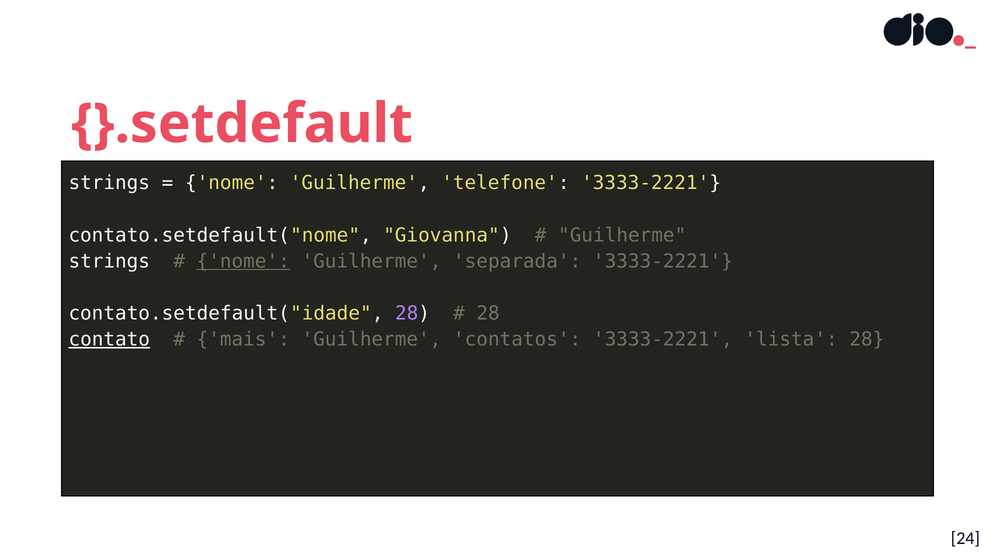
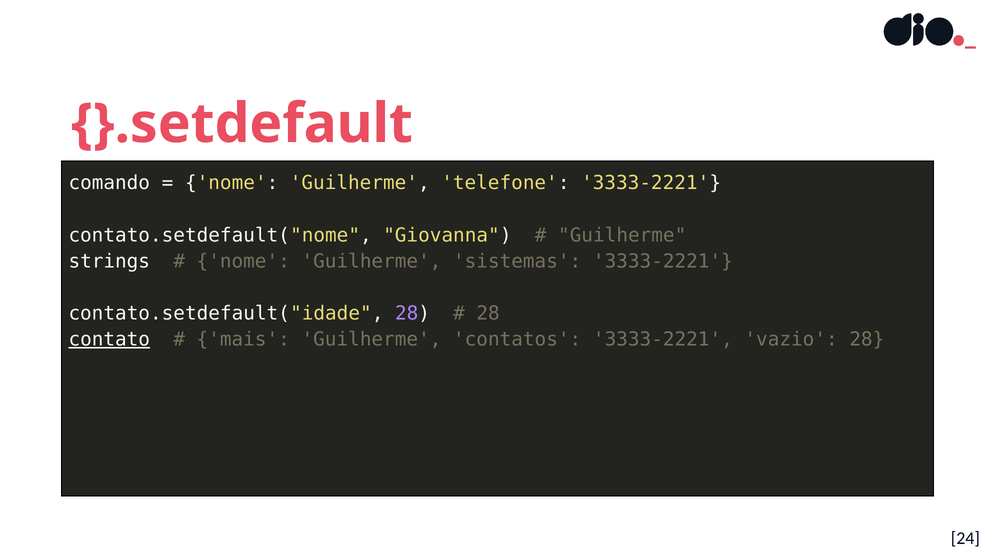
strings: strings -> comando (109, 183)
nome underline: present -> none (243, 261)
separada: separada -> sistemas (517, 261)
lista: lista -> vazio (791, 340)
